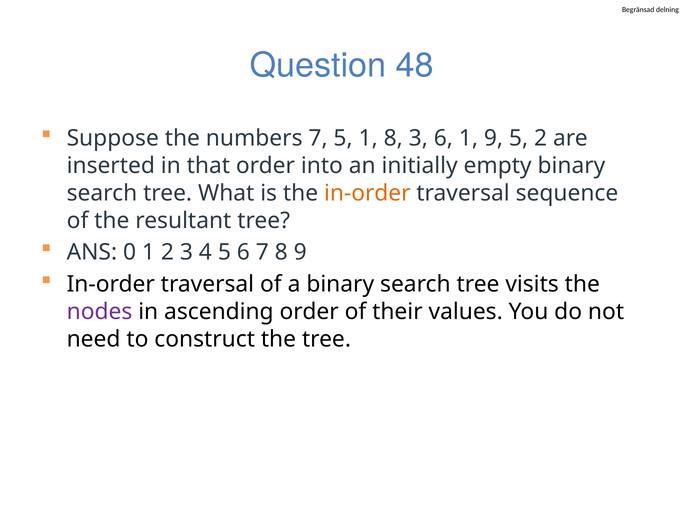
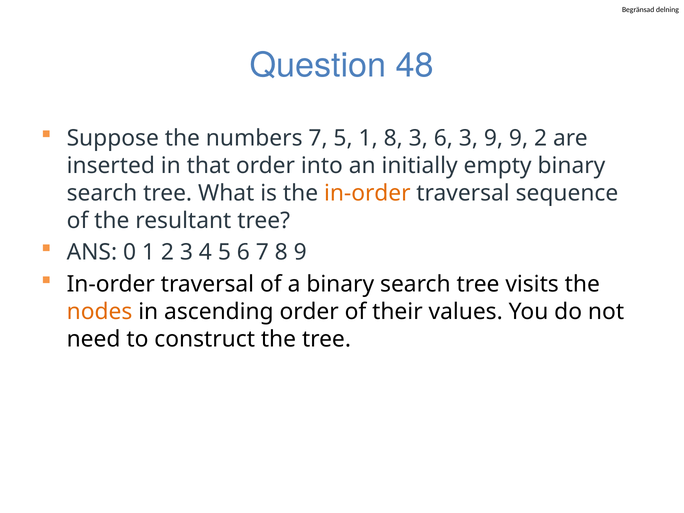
6 1: 1 -> 3 (468, 138)
9 5: 5 -> 9 (519, 138)
nodes colour: purple -> orange (100, 312)
